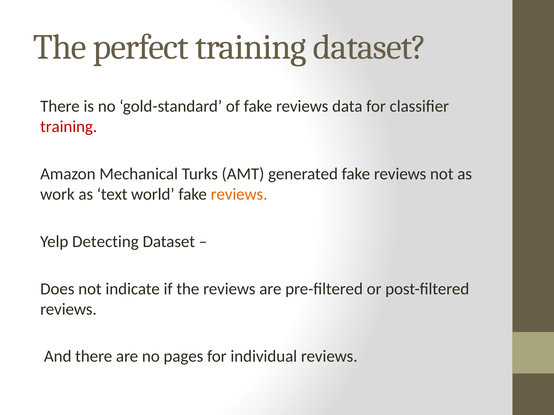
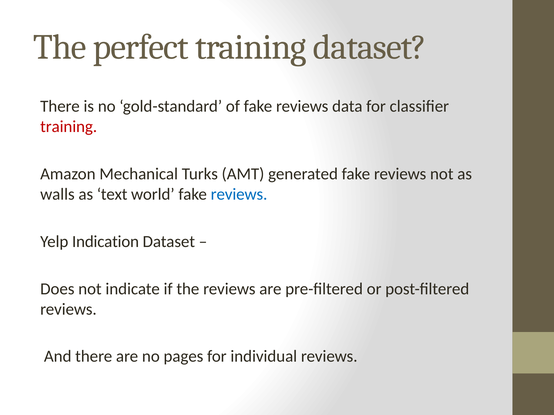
work: work -> walls (57, 194)
reviews colour: orange -> blue (239, 194)
Detecting: Detecting -> Indication (106, 242)
